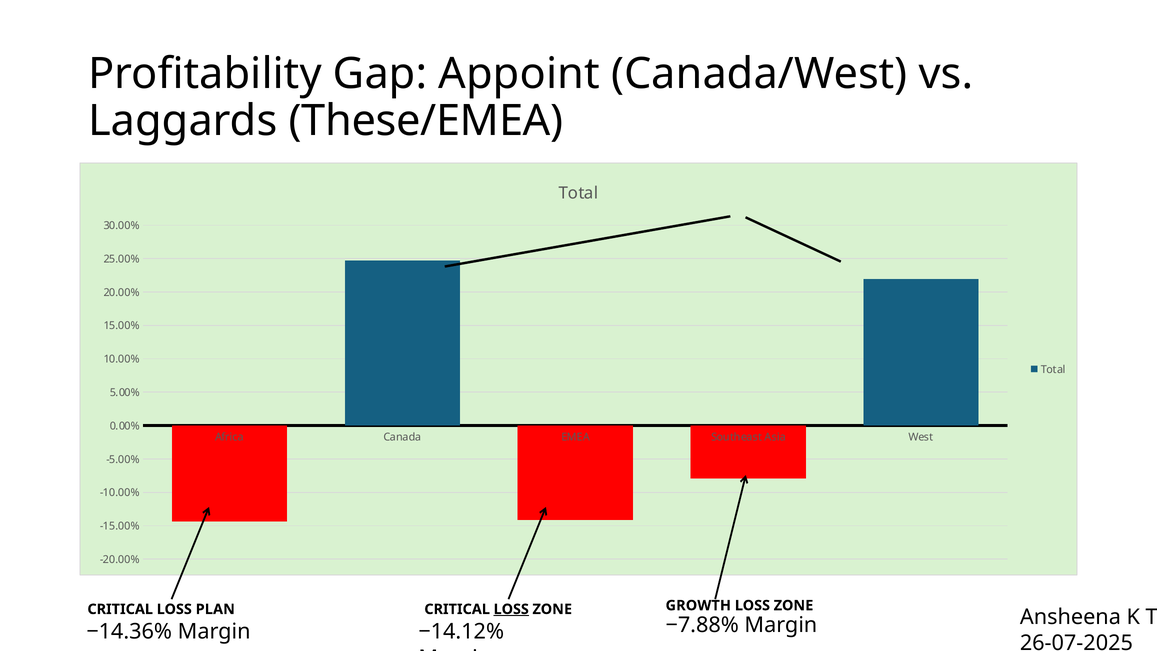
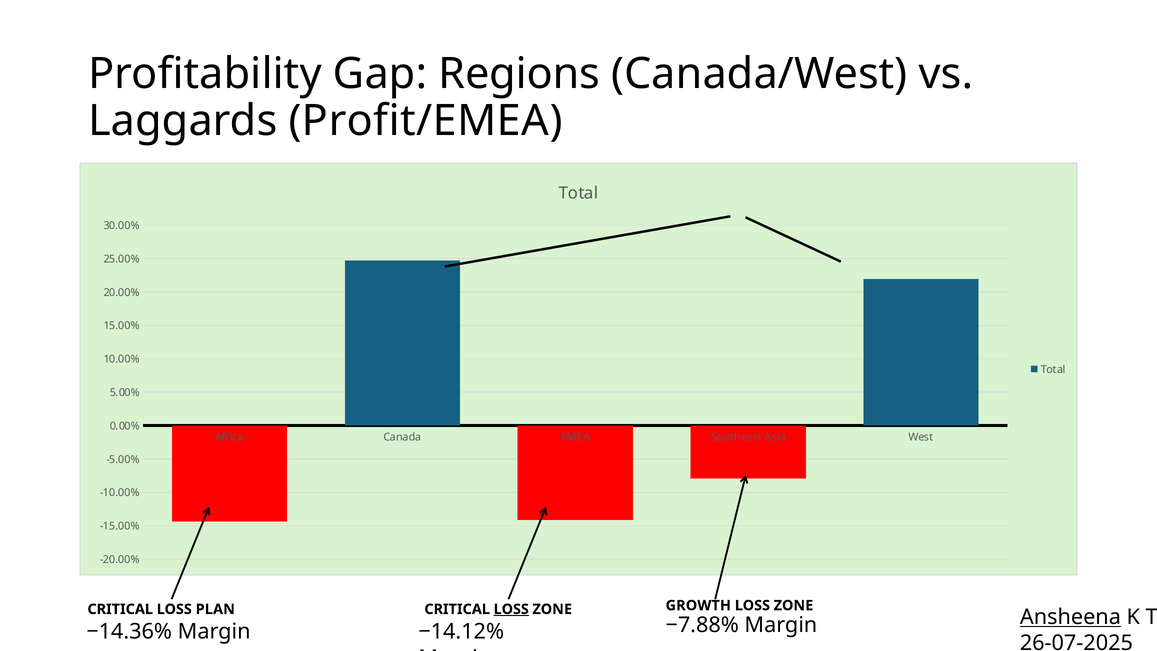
Appoint: Appoint -> Regions (519, 74)
These/EMEA: These/EMEA -> Profit/EMEA (426, 121)
Ansheena underline: none -> present (1070, 617)
